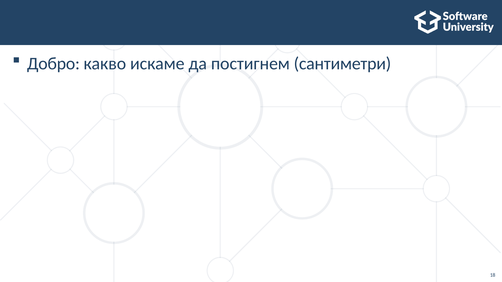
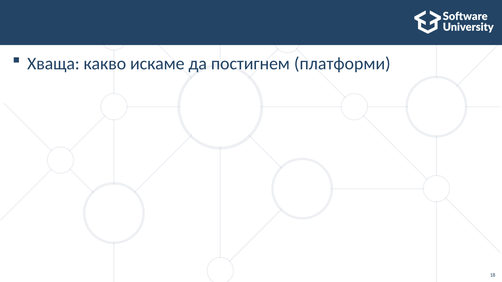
Добро: Добро -> Хваща (53, 64)
сантиметри: сантиметри -> платформи (342, 64)
